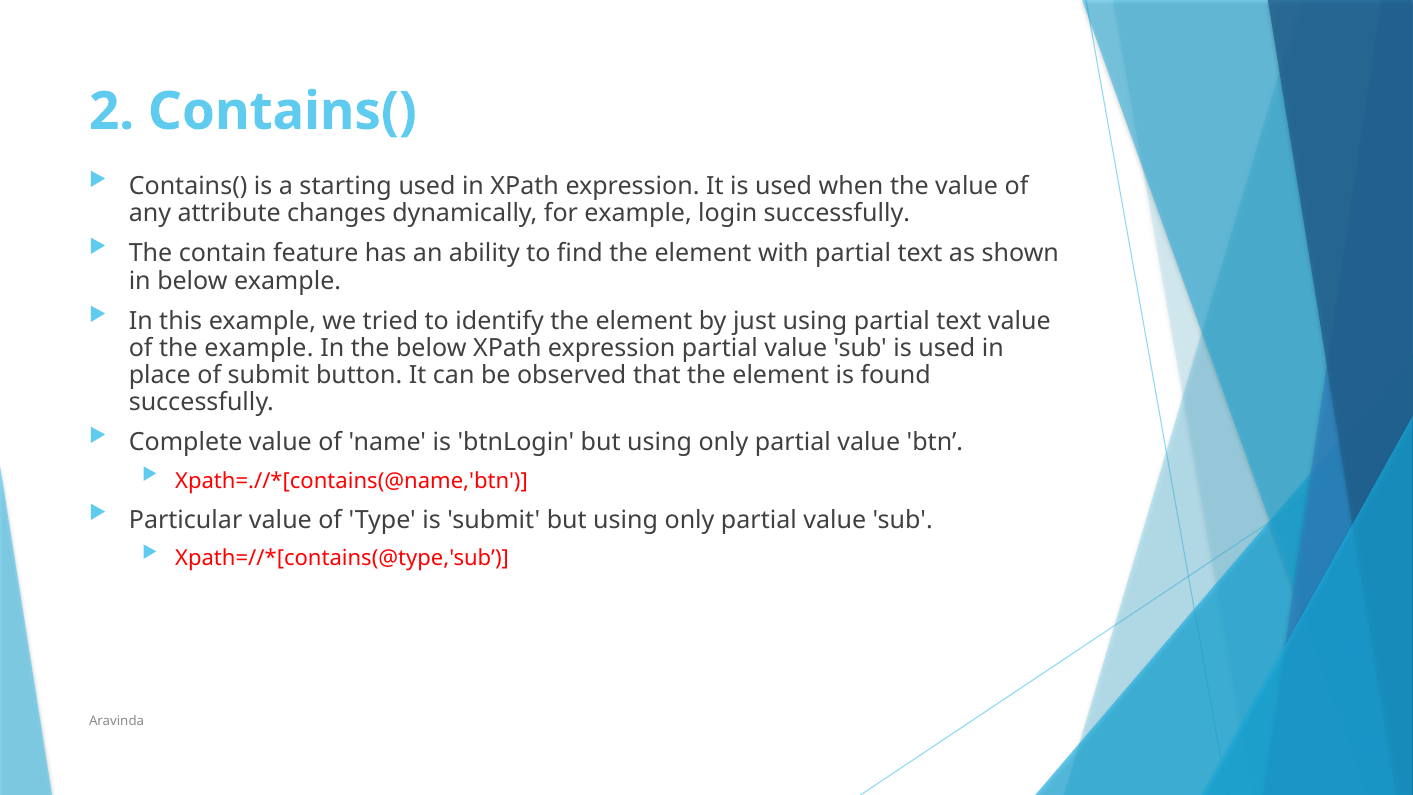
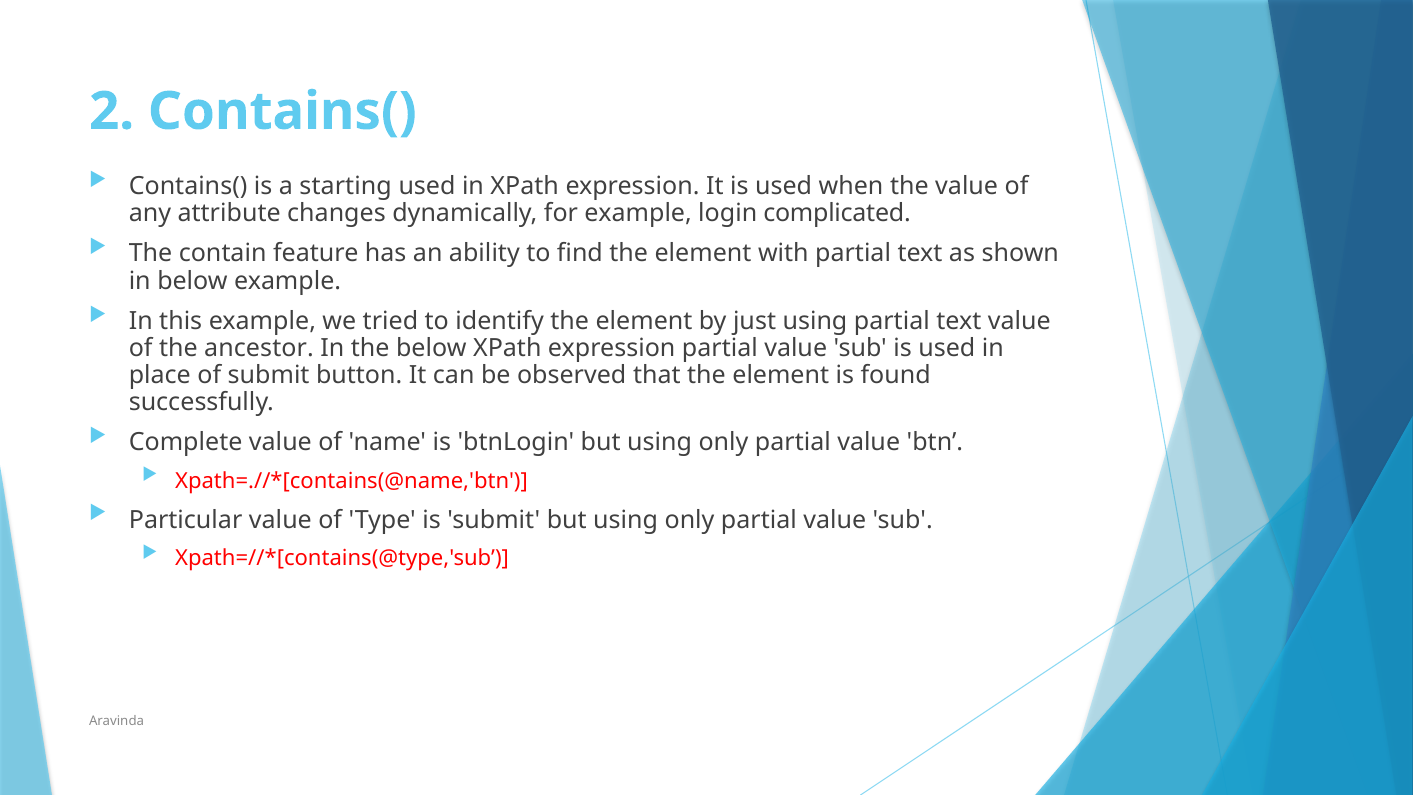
login successfully: successfully -> complicated (837, 213)
the example: example -> ancestor (259, 348)
